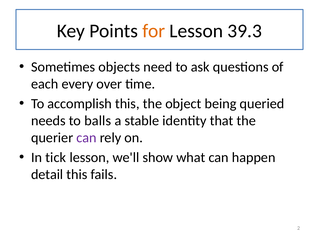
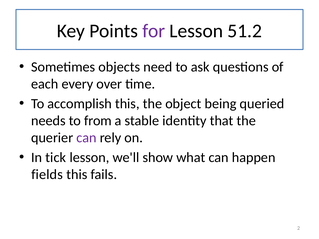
for colour: orange -> purple (154, 31)
39.3: 39.3 -> 51.2 (245, 31)
balls: balls -> from (98, 121)
detail: detail -> fields (47, 175)
